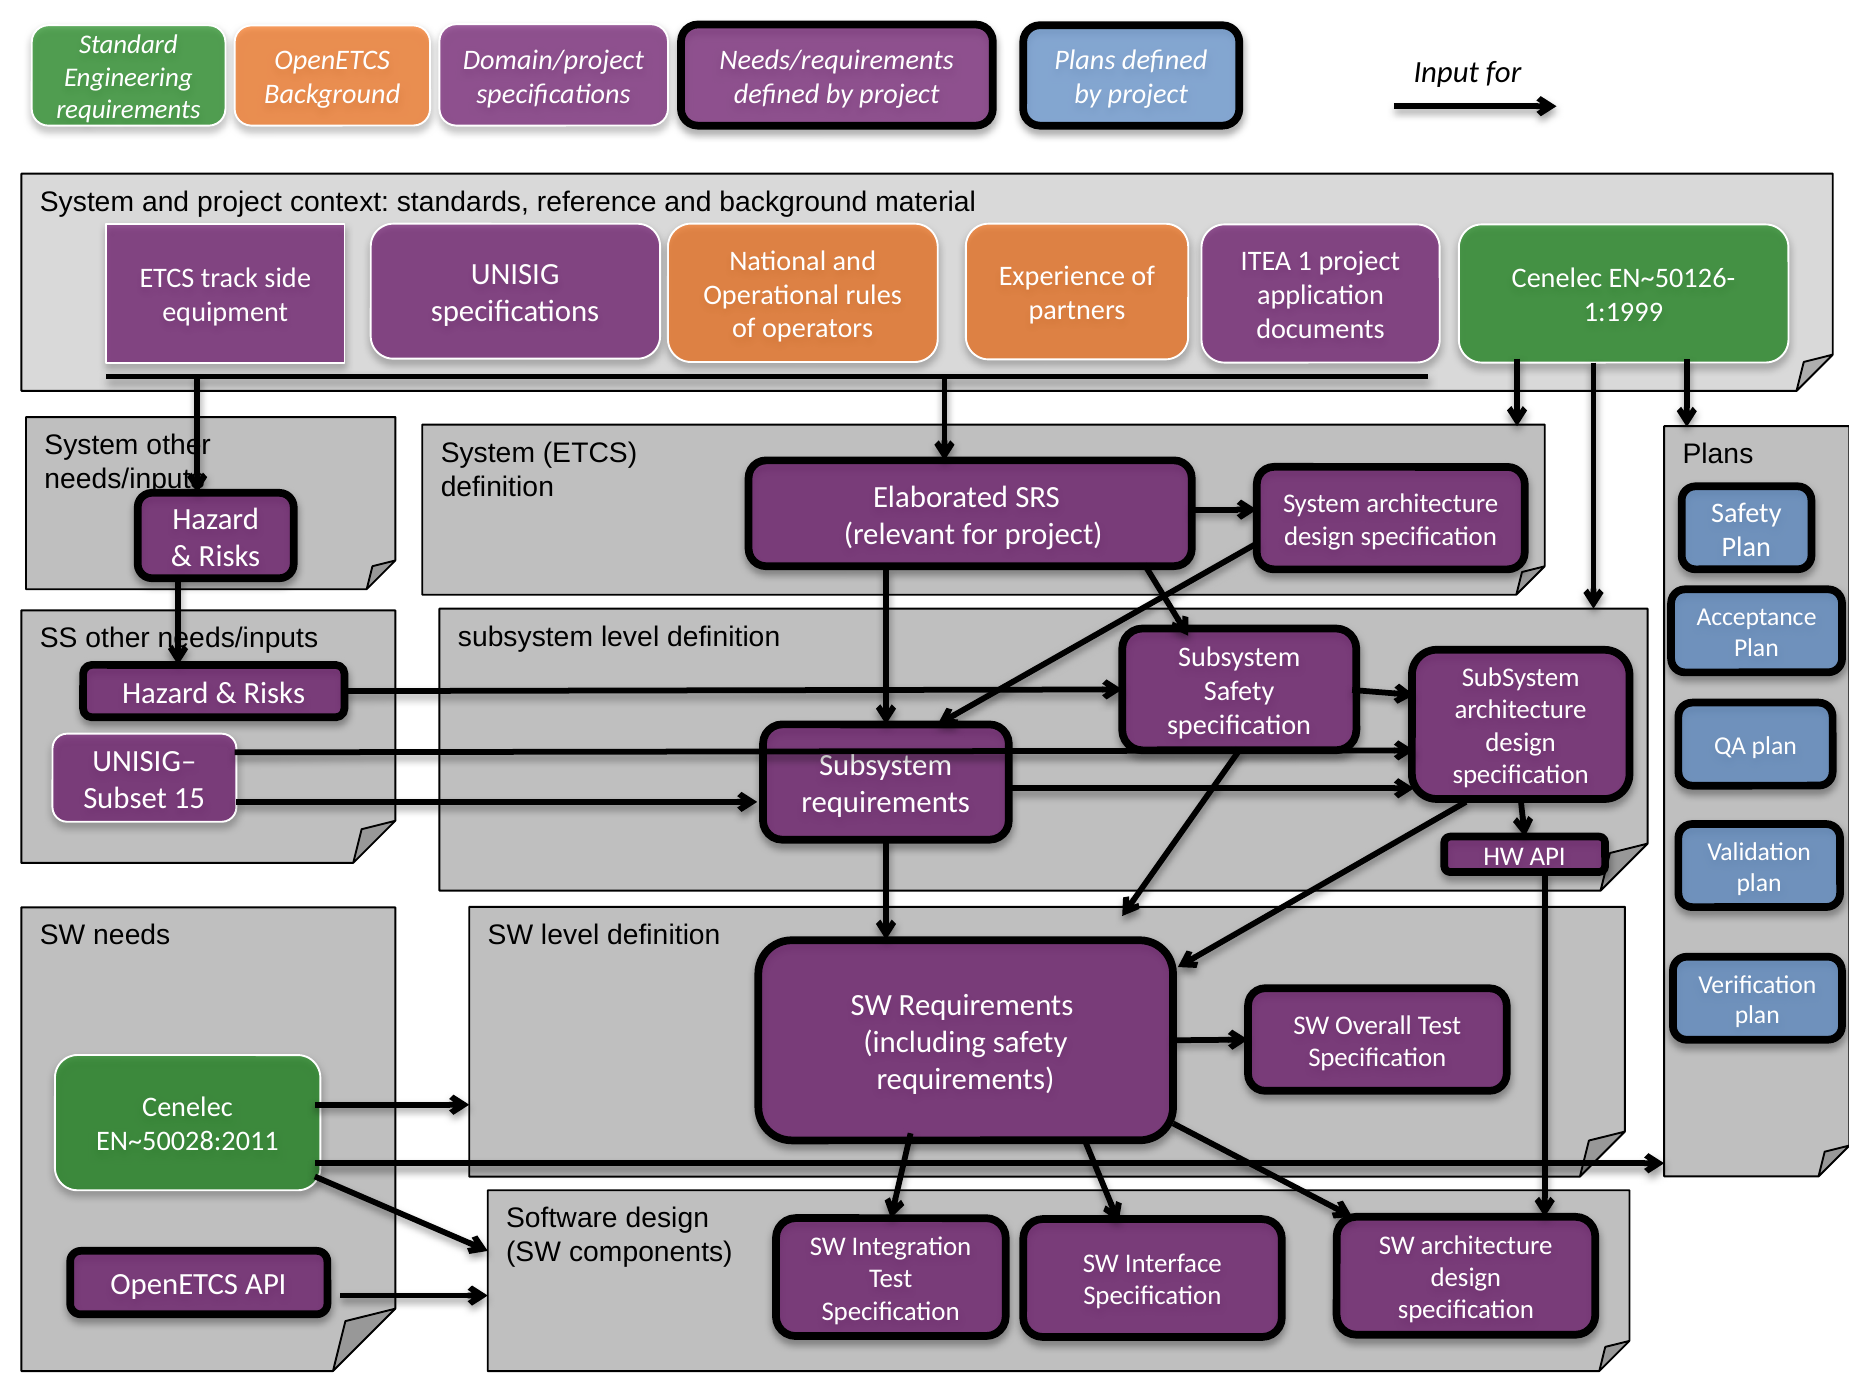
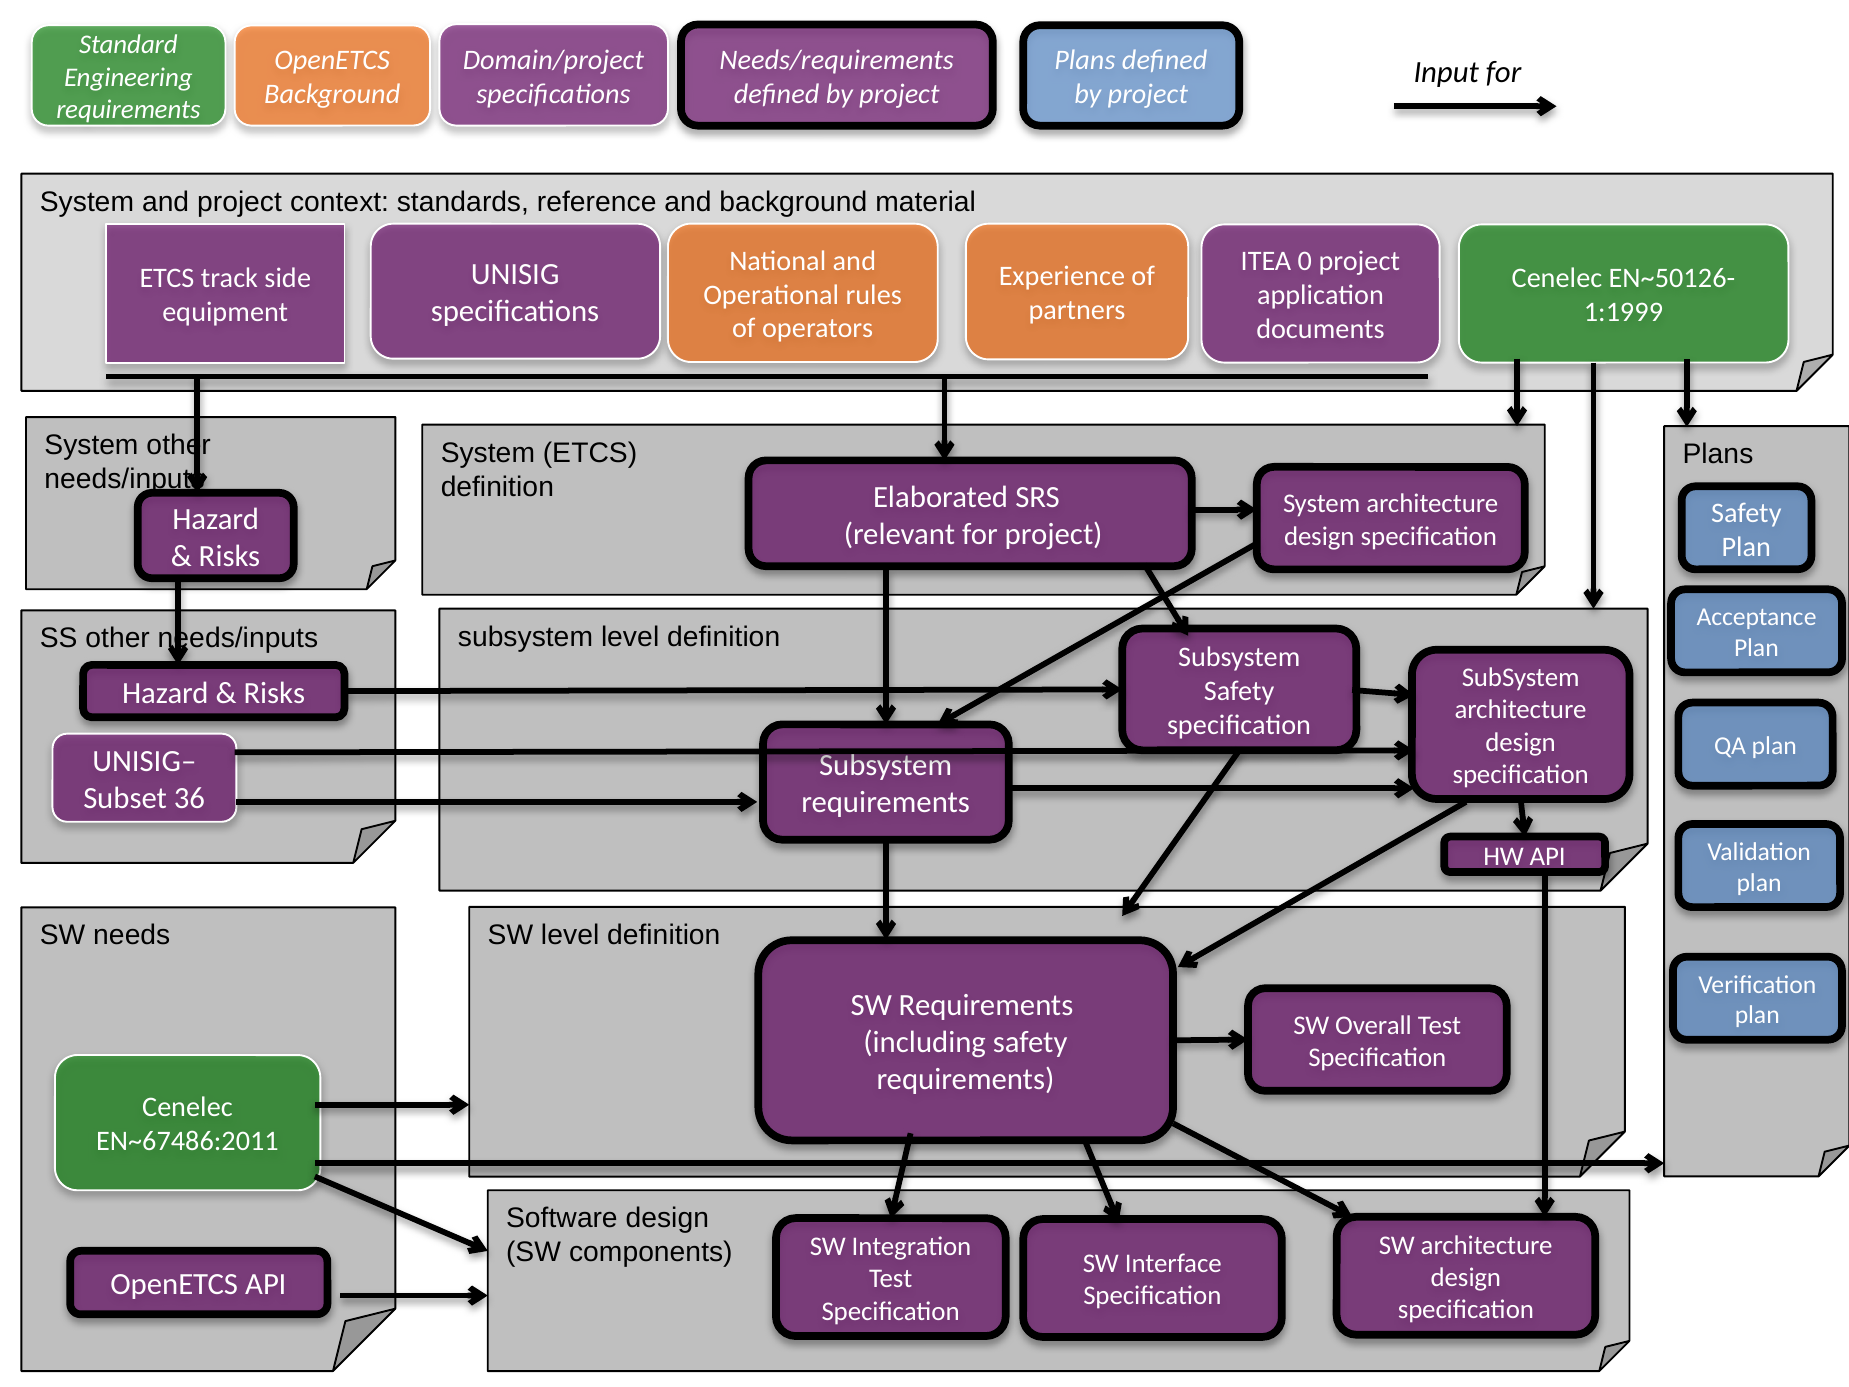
1: 1 -> 0 (1305, 261)
15: 15 -> 36 (189, 798)
EN~50028:2011: EN~50028:2011 -> EN~67486:2011 (187, 1141)
